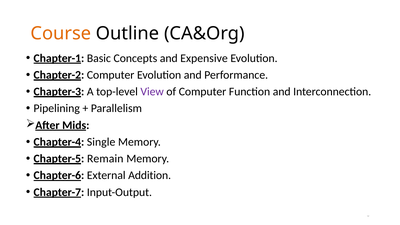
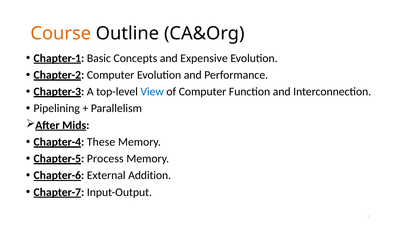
View colour: purple -> blue (152, 92)
Single: Single -> These (101, 142)
Remain: Remain -> Process (105, 159)
